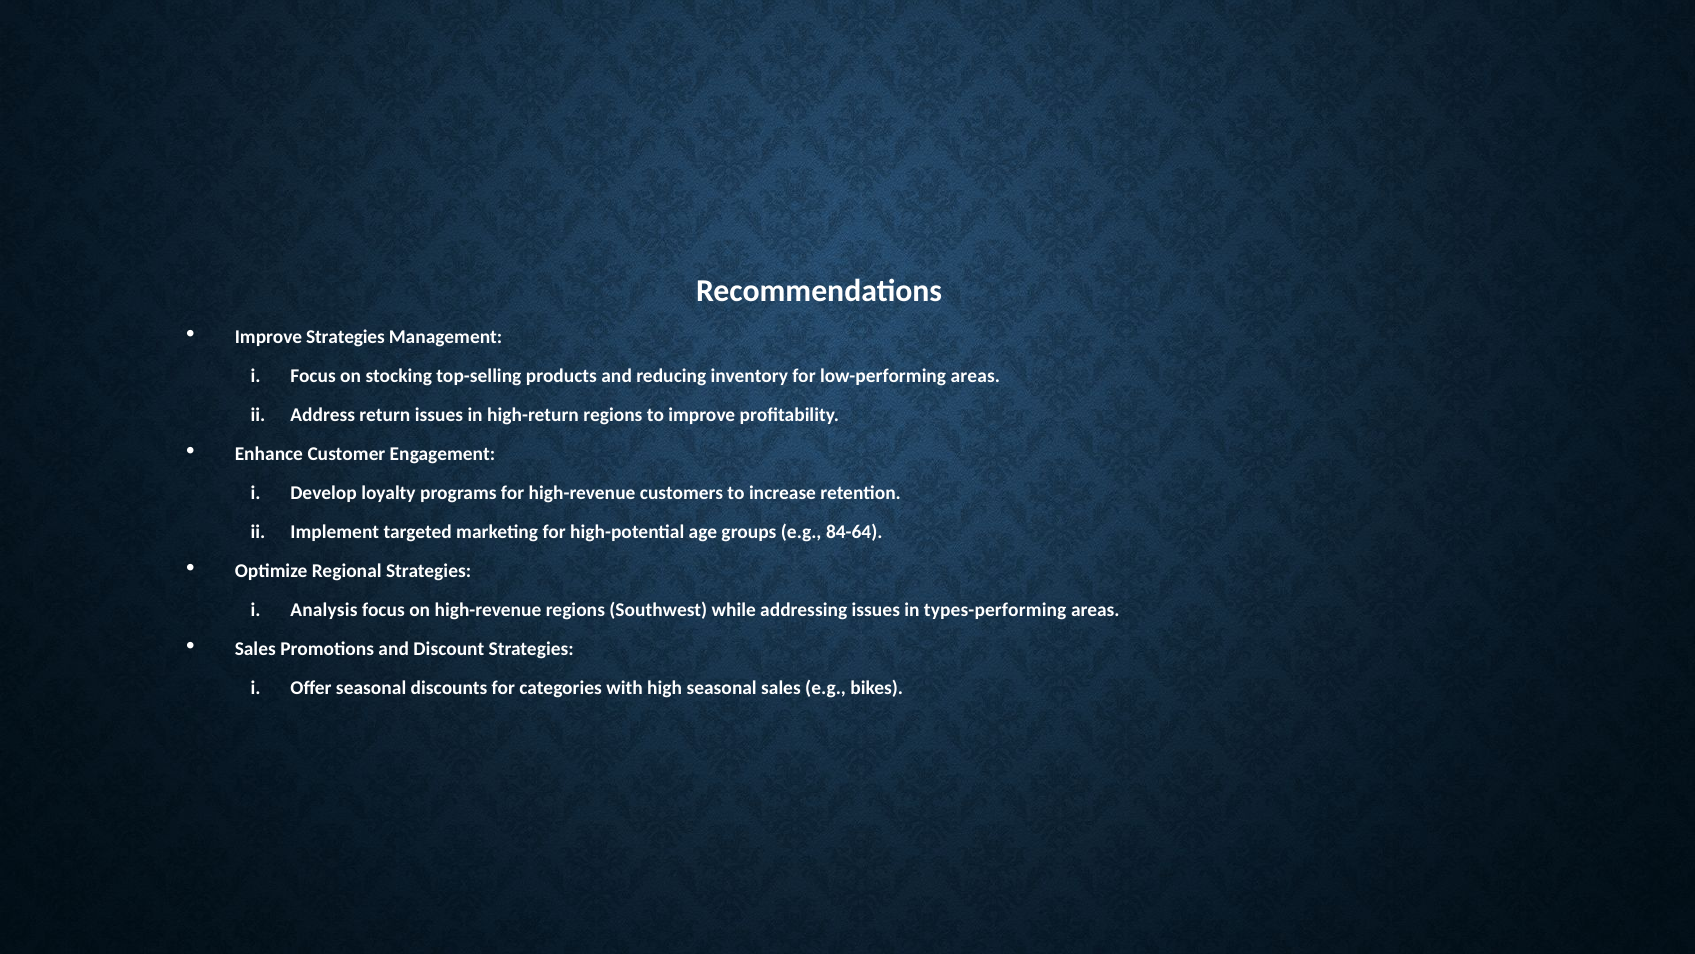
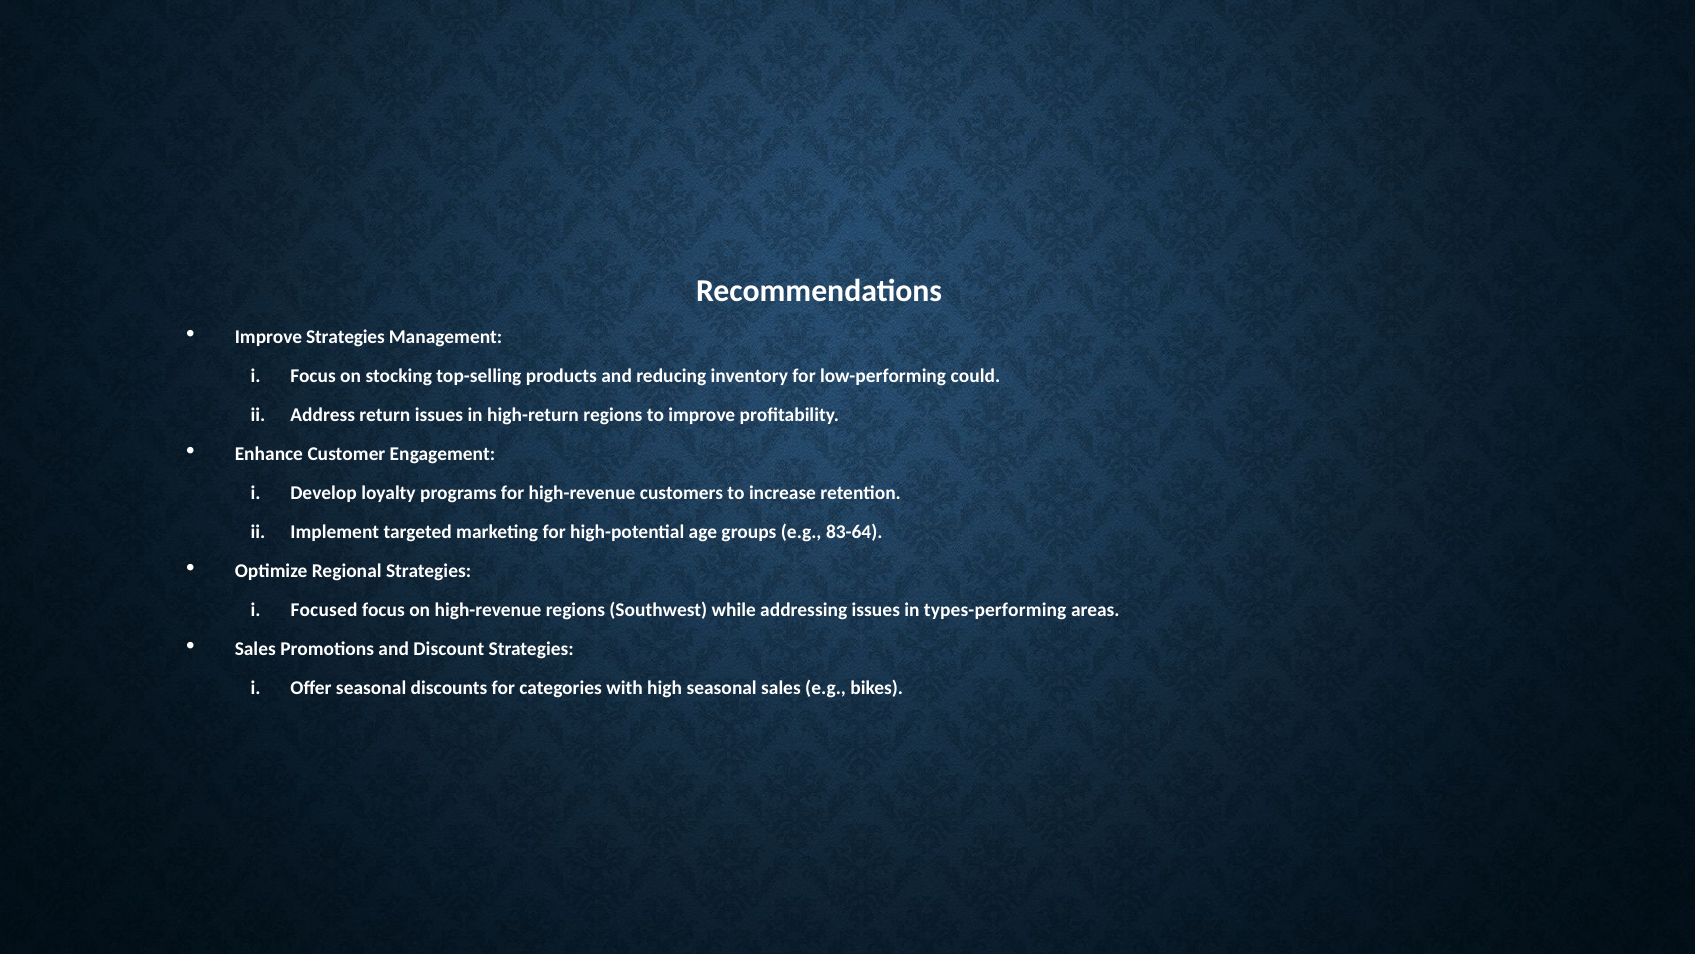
low-performing areas: areas -> could (975, 376)
84-64: 84-64 -> 83-64 (854, 532)
Analysis: Analysis -> Focused (324, 610)
